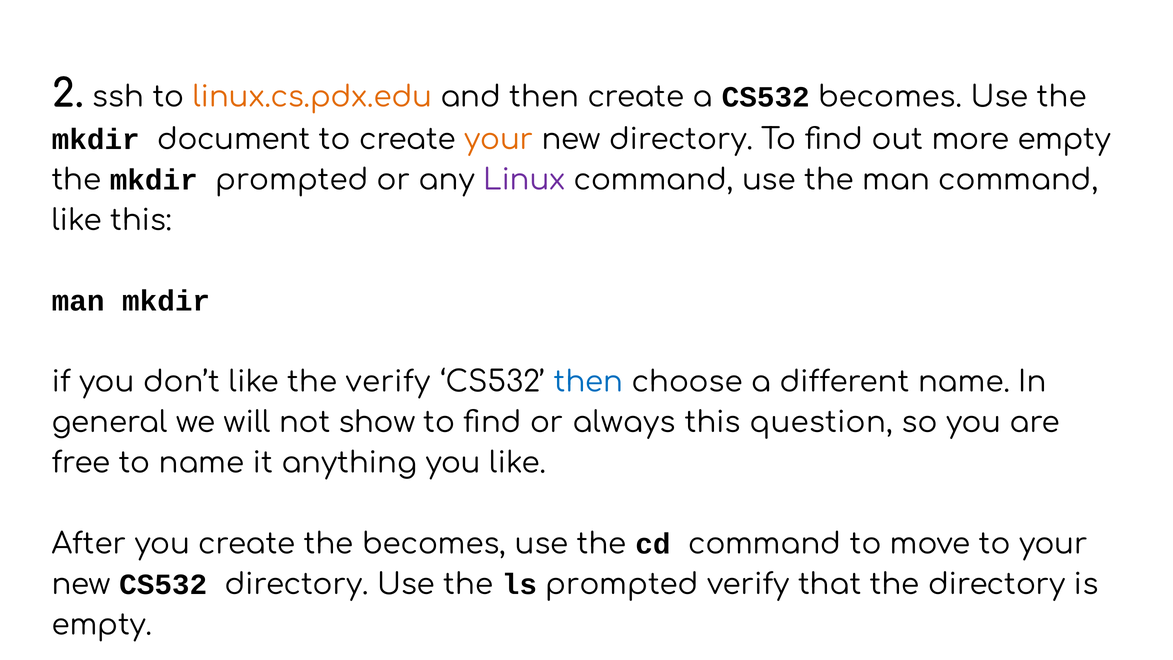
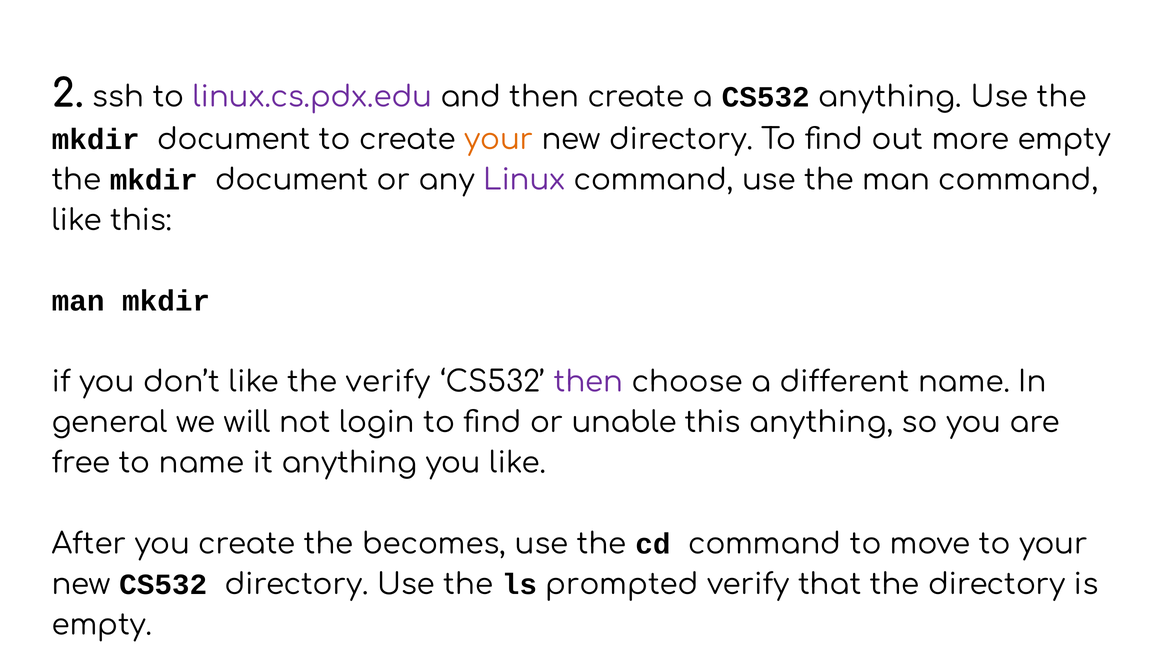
linux.cs.pdx.edu colour: orange -> purple (312, 97)
CS532 becomes: becomes -> anything (890, 97)
prompted: prompted -> document (292, 180)
then colour: blue -> purple (589, 382)
show: show -> login (377, 423)
always: always -> unable (624, 423)
this question: question -> anything (821, 423)
